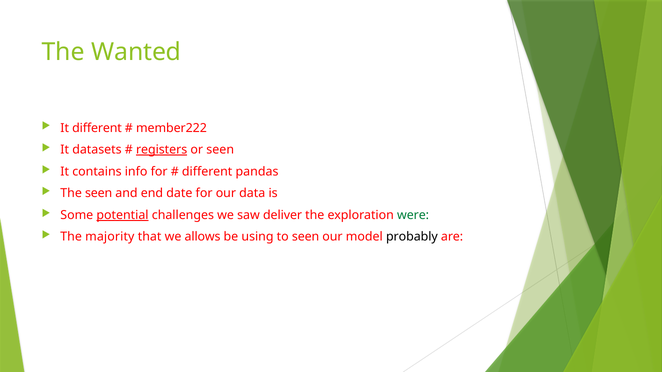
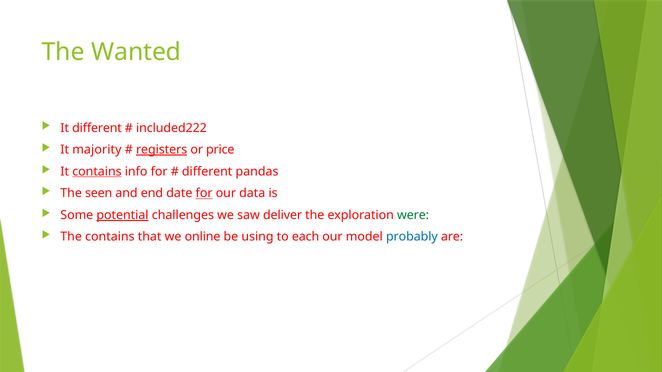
member222: member222 -> included222 (171, 128)
datasets: datasets -> majority (97, 150)
or seen: seen -> price (220, 150)
contains underline: none -> present (97, 172)
for underline: none -> present (204, 194)
The majority: majority -> contains (110, 237)
allows: allows -> online (203, 237)
to seen: seen -> each (306, 237)
probably colour: black -> blue (412, 237)
